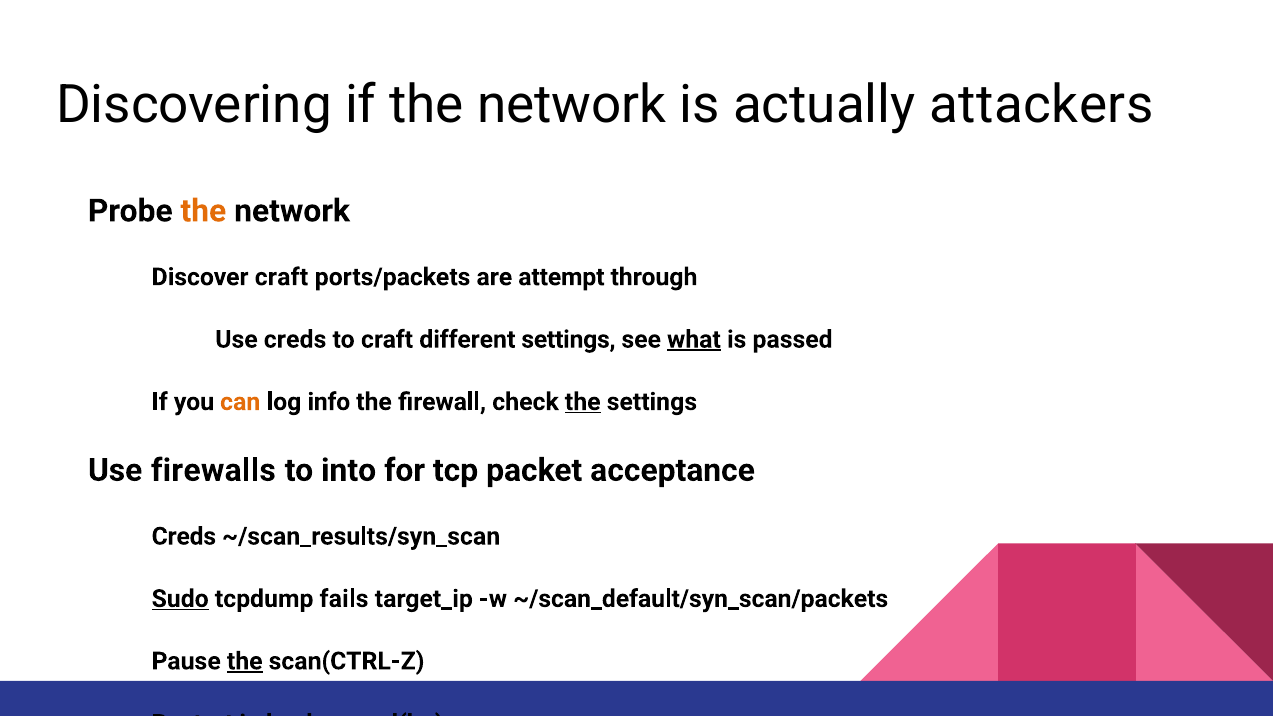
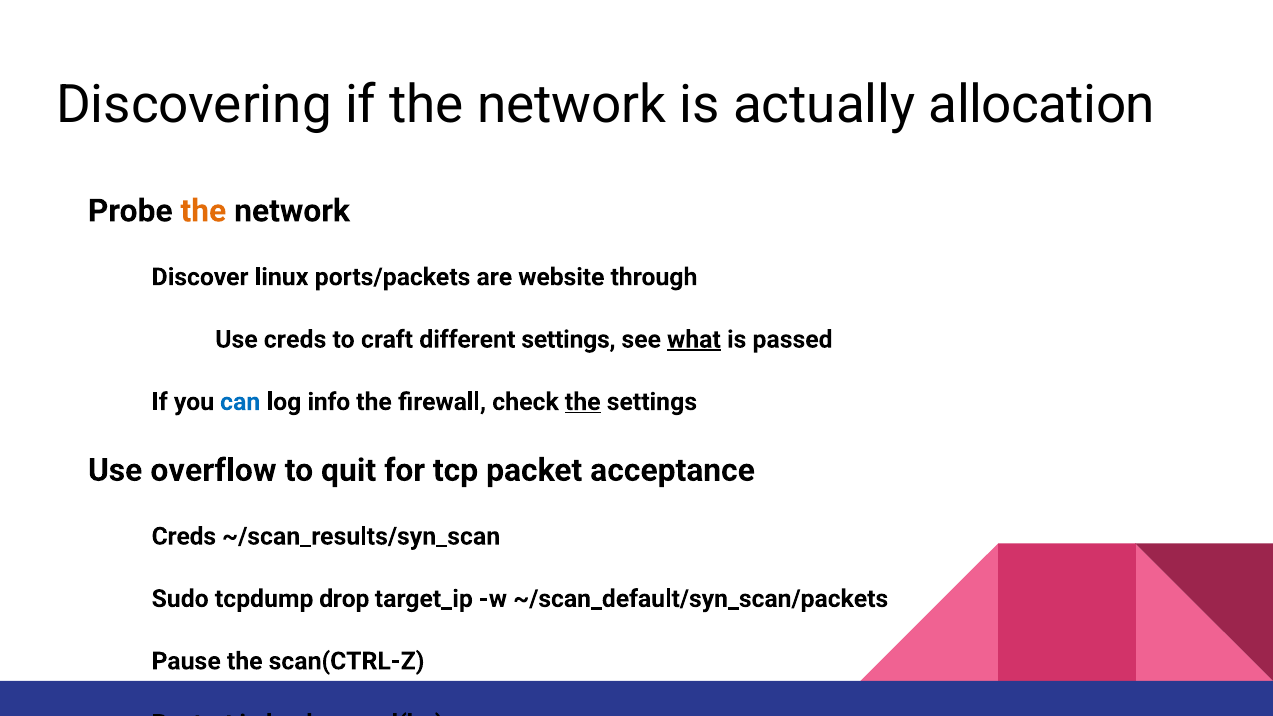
attackers: attackers -> allocation (1042, 105)
Discover craft: craft -> linux (282, 277)
attempt: attempt -> website (561, 277)
can colour: orange -> blue (240, 402)
firewalls: firewalls -> overflow (213, 470)
into: into -> quit (349, 470)
Sudo underline: present -> none (180, 599)
fails: fails -> drop (344, 599)
the underline: present -> none (245, 661)
